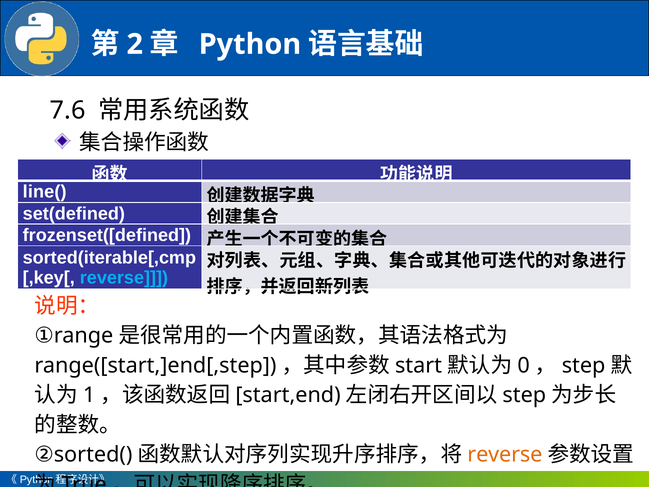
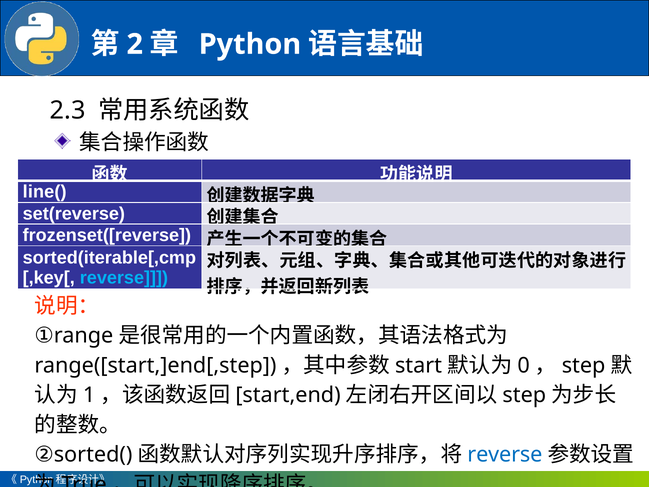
7.6: 7.6 -> 2.3 (68, 110)
set(defined: set(defined -> set(reverse (74, 213)
frozenset([defined: frozenset([defined -> frozenset([reverse (107, 235)
reverse colour: orange -> blue (505, 454)
